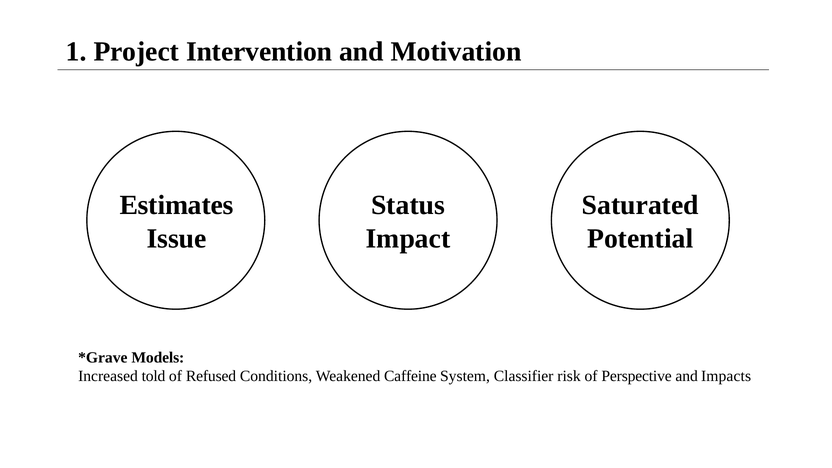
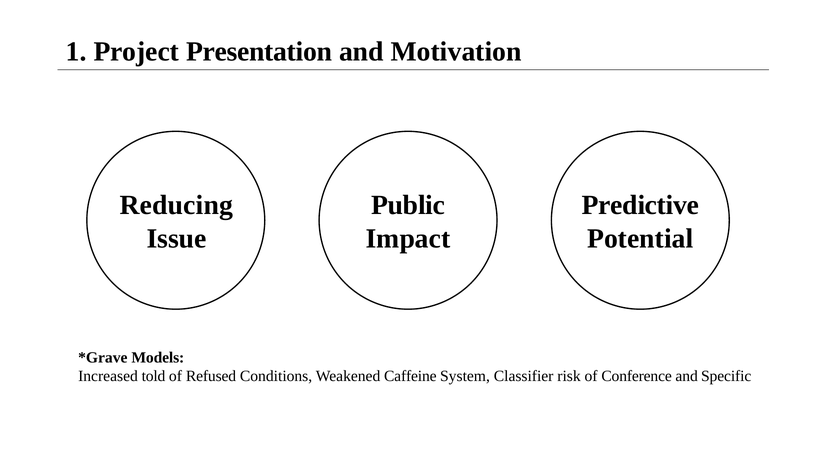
Intervention: Intervention -> Presentation (259, 51)
Estimates: Estimates -> Reducing (176, 205)
Status: Status -> Public (408, 205)
Saturated: Saturated -> Predictive (640, 205)
Perspective: Perspective -> Conference (637, 376)
Impacts: Impacts -> Specific (726, 376)
